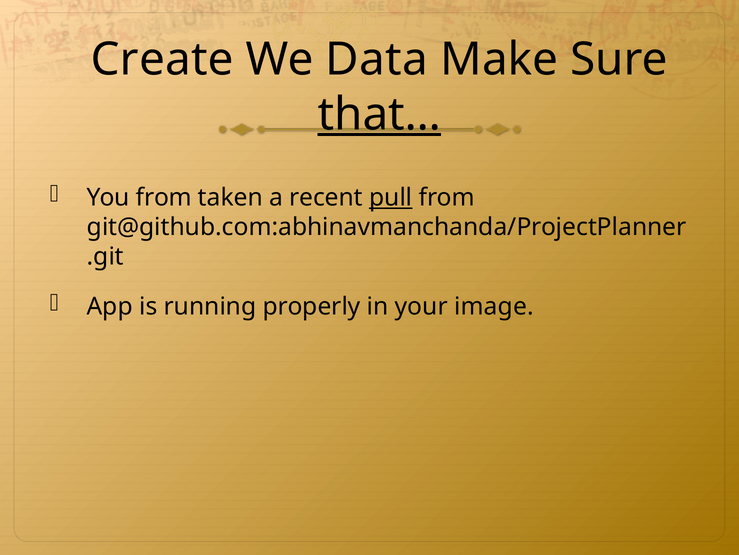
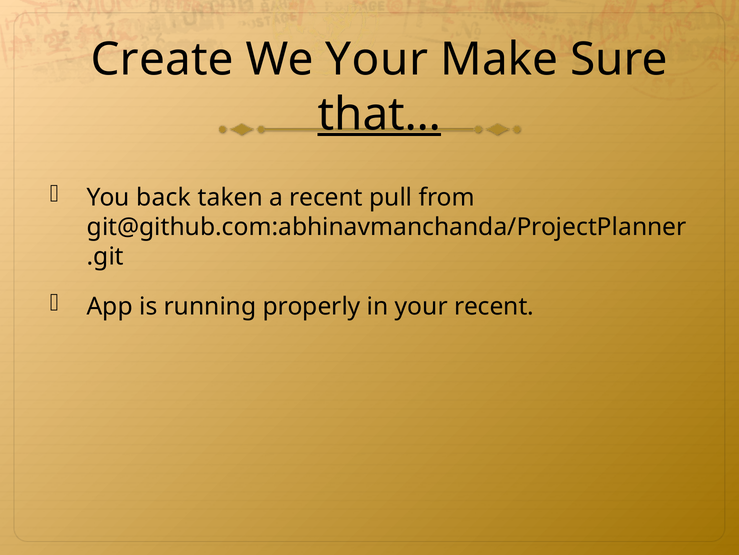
We Data: Data -> Your (377, 59)
You from: from -> back (164, 197)
pull underline: present -> none (391, 197)
your image: image -> recent (494, 306)
